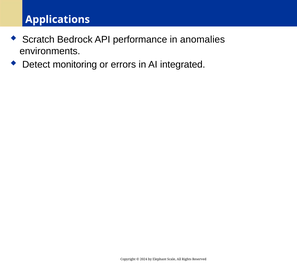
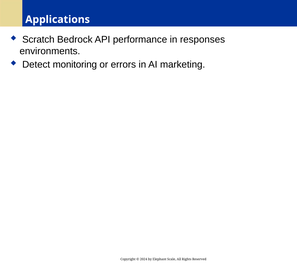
anomalies: anomalies -> responses (203, 39)
integrated: integrated -> marketing (183, 65)
